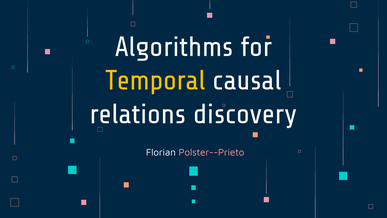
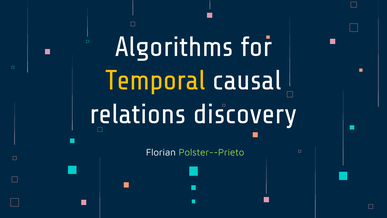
Polster--Prieto colour: pink -> light green (211, 152)
